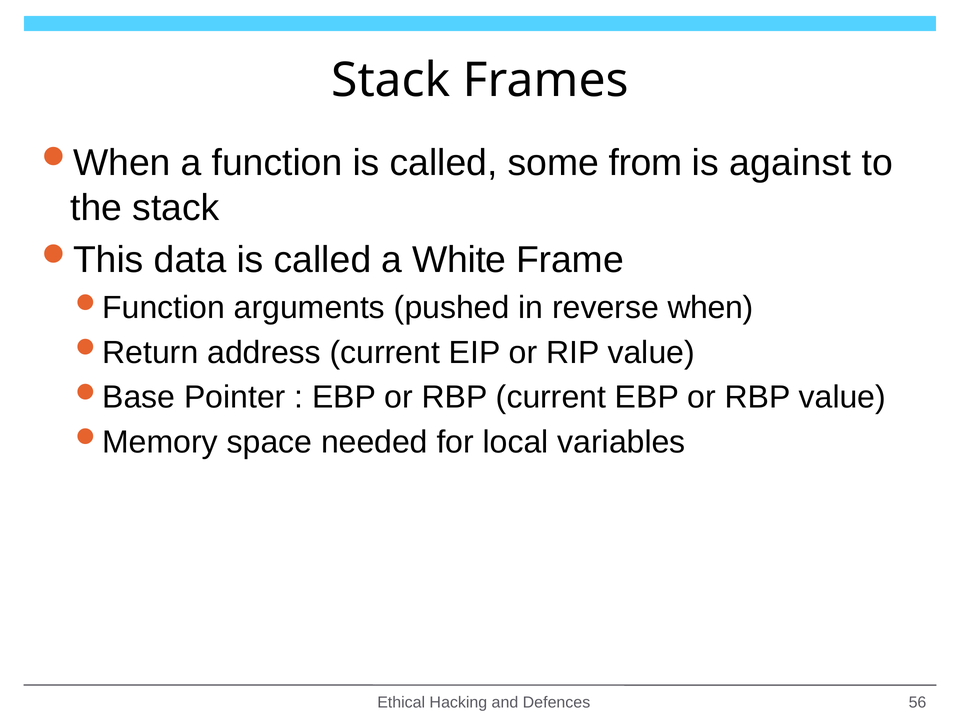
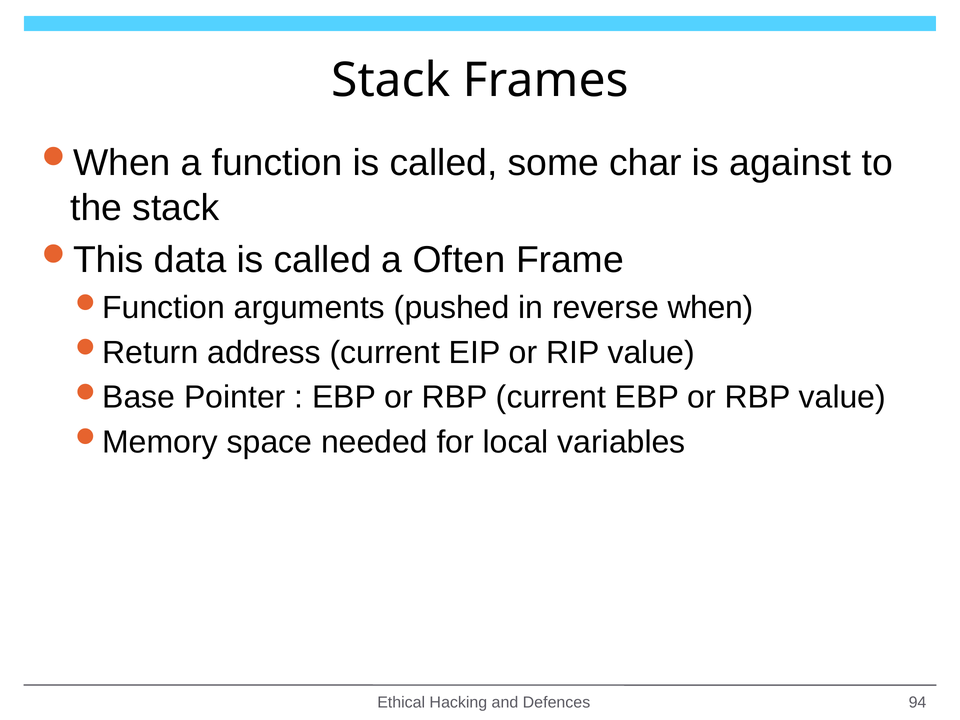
from: from -> char (646, 163)
White: White -> Often (459, 260)
56: 56 -> 94 (918, 703)
